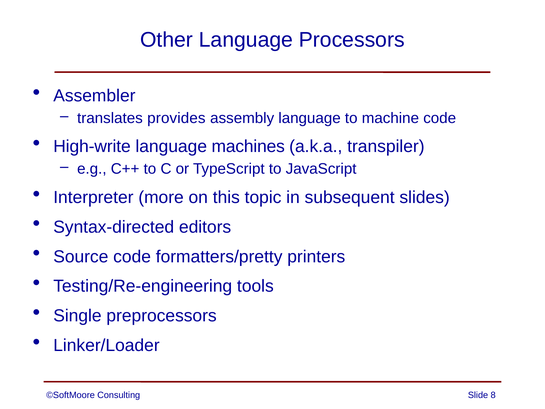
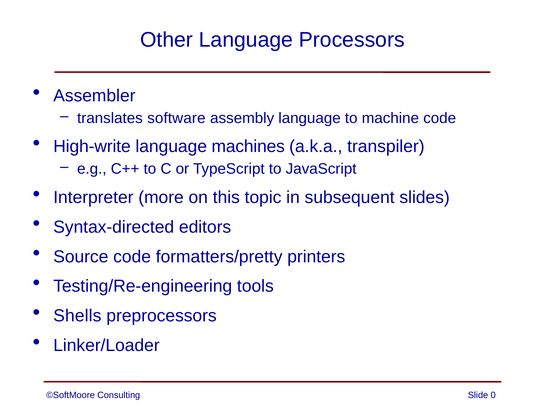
provides: provides -> software (176, 118)
Single: Single -> Shells (77, 316)
8: 8 -> 0 (493, 395)
